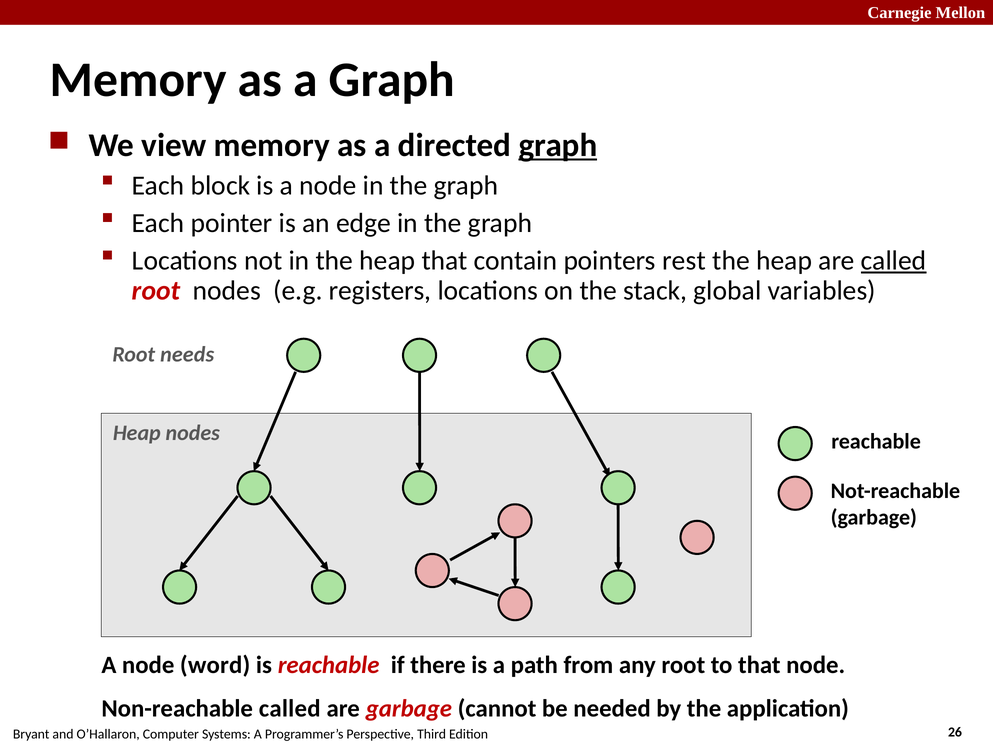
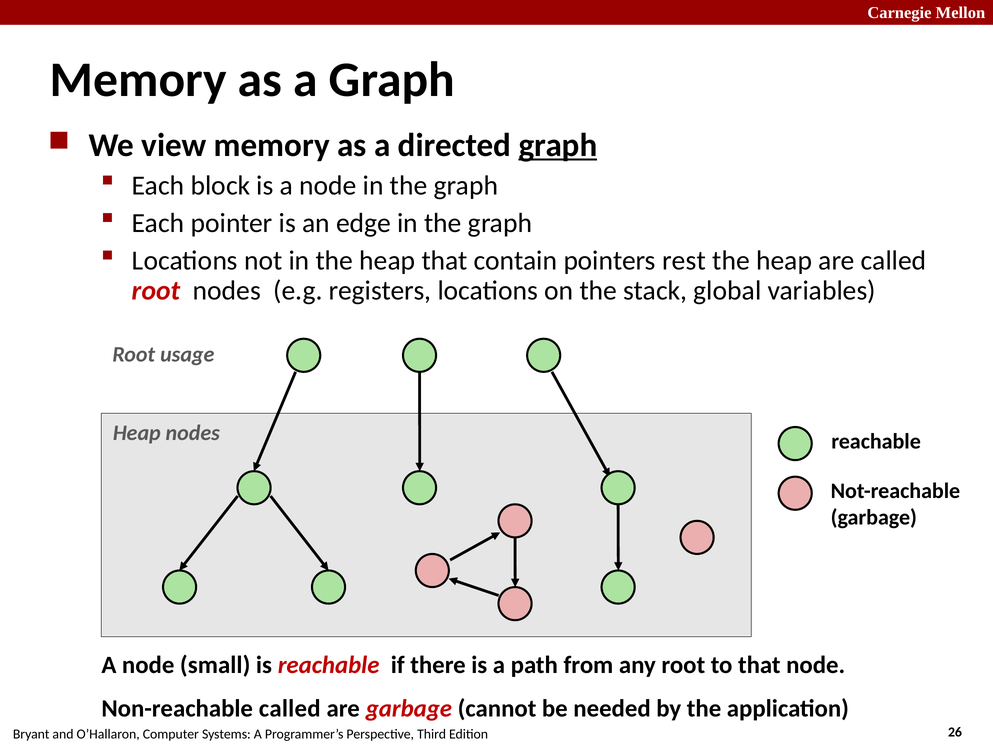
called underline: present -> none (894, 261)
needs: needs -> usage (187, 355)
word: word -> small (215, 665)
